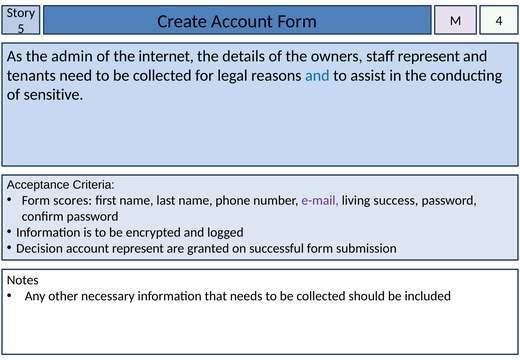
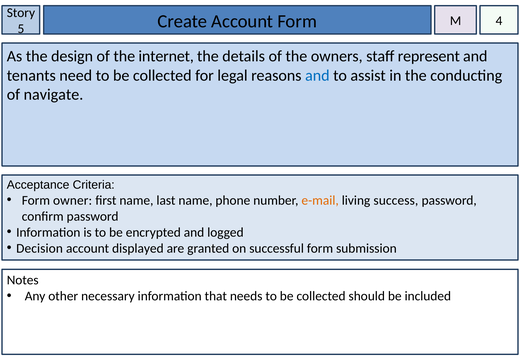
admin: admin -> design (72, 56)
sensitive: sensitive -> navigate (53, 95)
scores: scores -> owner (73, 200)
e-mail colour: purple -> orange (320, 200)
account represent: represent -> displayed (138, 248)
